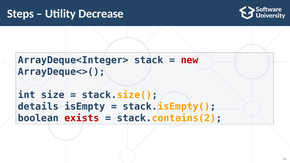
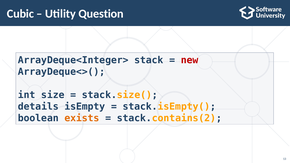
Steps: Steps -> Cubic (20, 14)
Decrease: Decrease -> Question (101, 14)
exists colour: red -> orange (82, 118)
